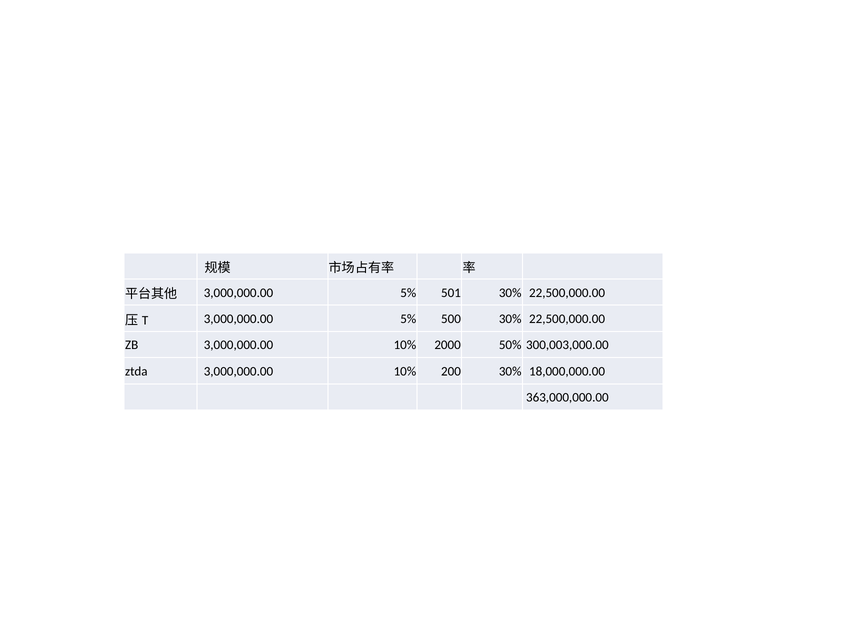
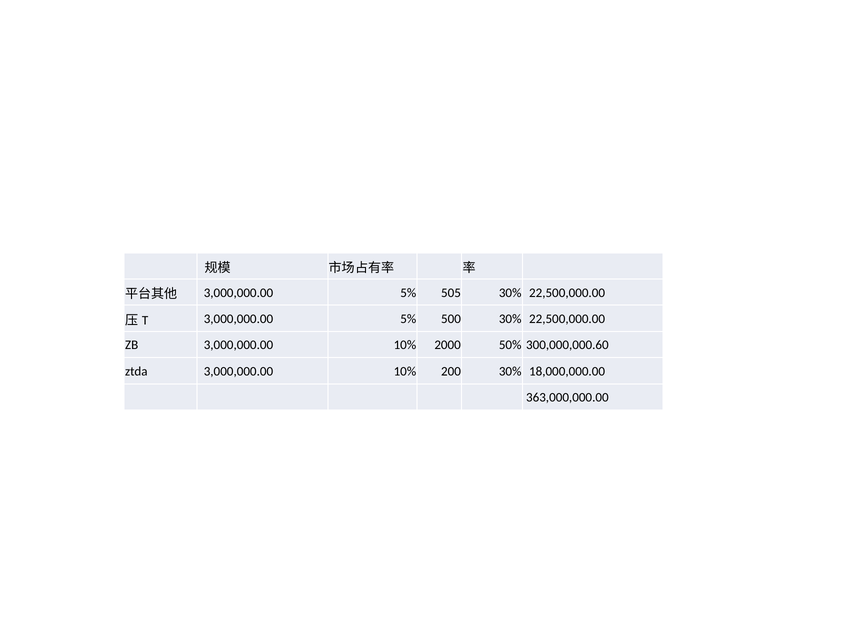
501: 501 -> 505 (451, 293)
300,003,000.00: 300,003,000.00 -> 300,000,000.60 (567, 345)
